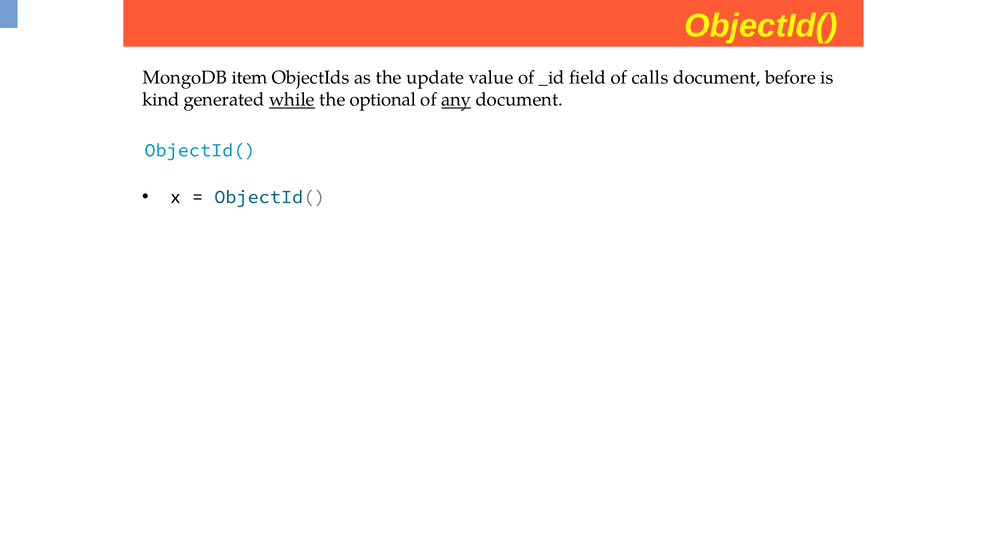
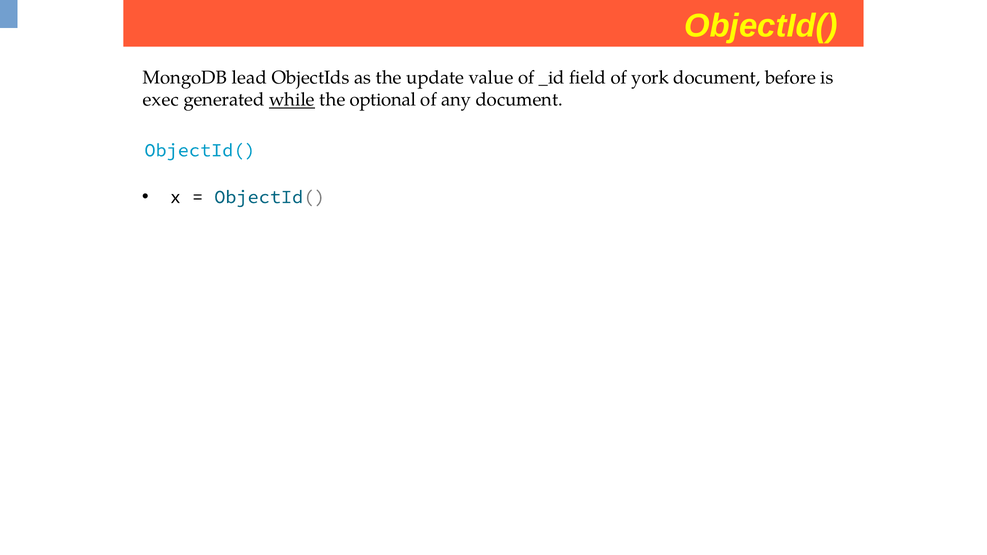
item: item -> lead (249, 78)
calls: calls -> york (650, 78)
kind: kind -> exec (161, 100)
any underline: present -> none (456, 100)
